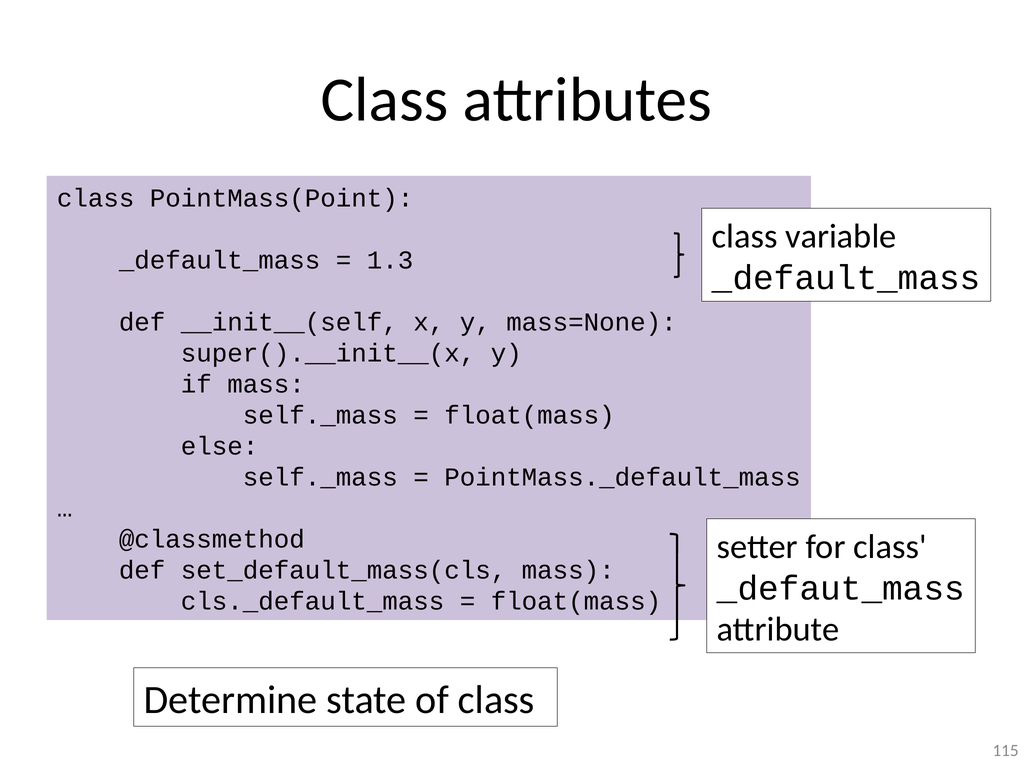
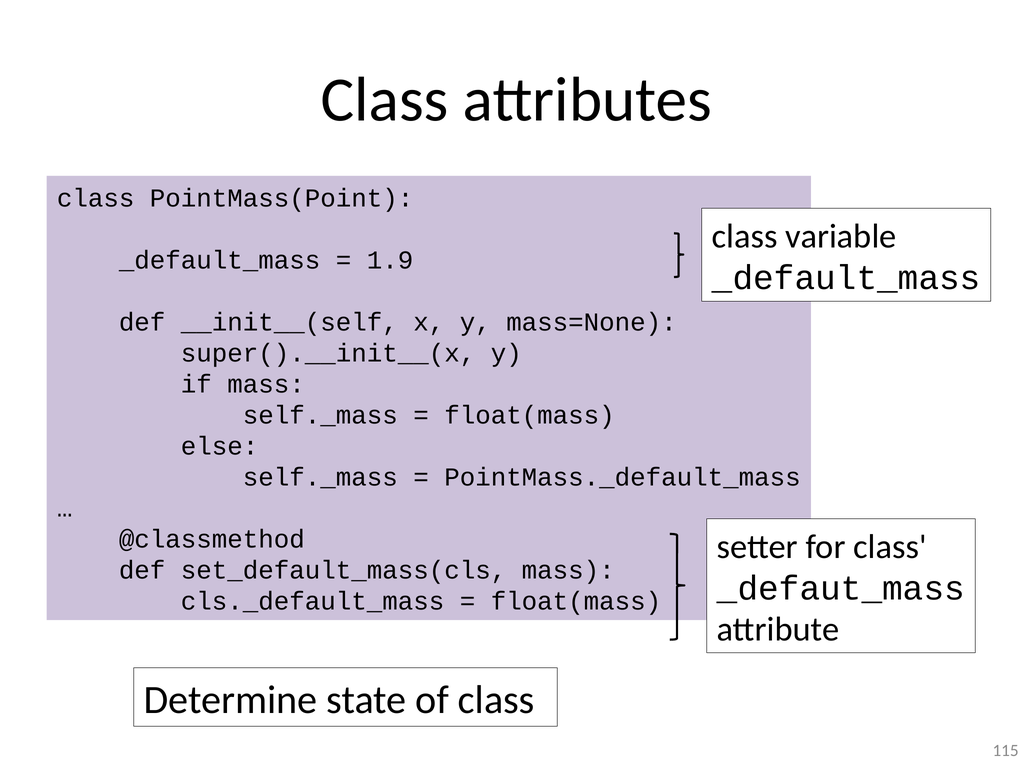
1.3: 1.3 -> 1.9 (390, 260)
